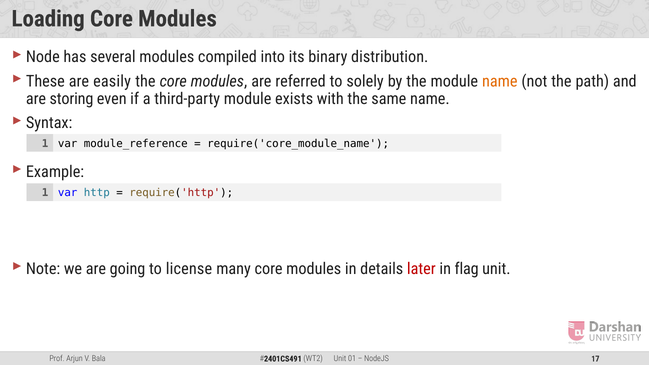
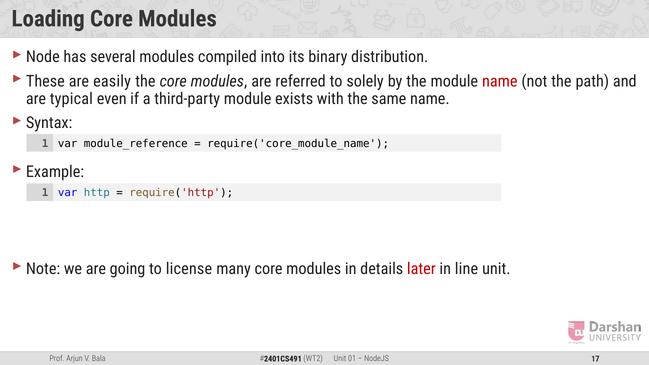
name colour: orange -> red (500, 81)
storing: storing -> typical (71, 99)
flag: flag -> line (467, 269)
